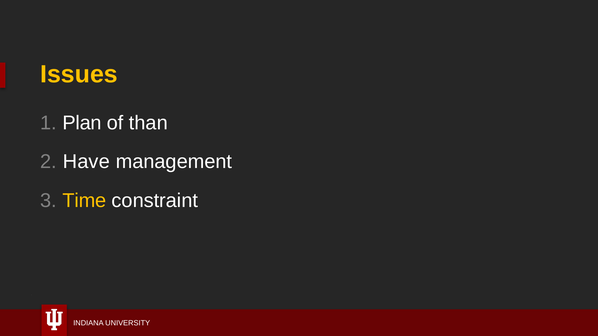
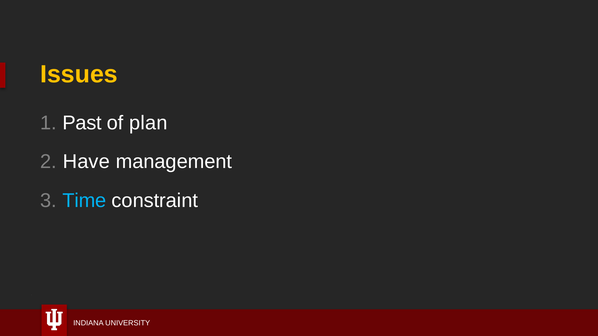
Plan: Plan -> Past (82, 123)
than: than -> plan (148, 123)
Time colour: yellow -> light blue (84, 201)
